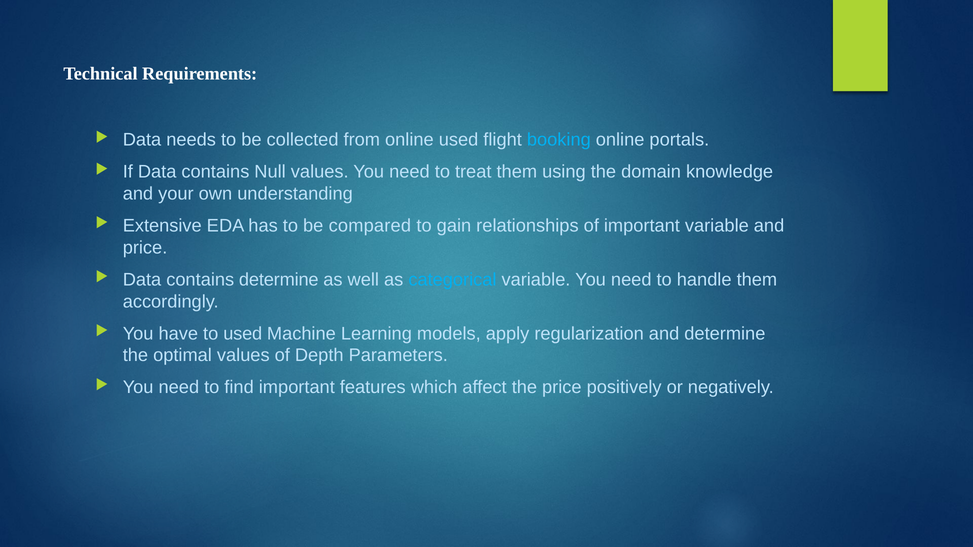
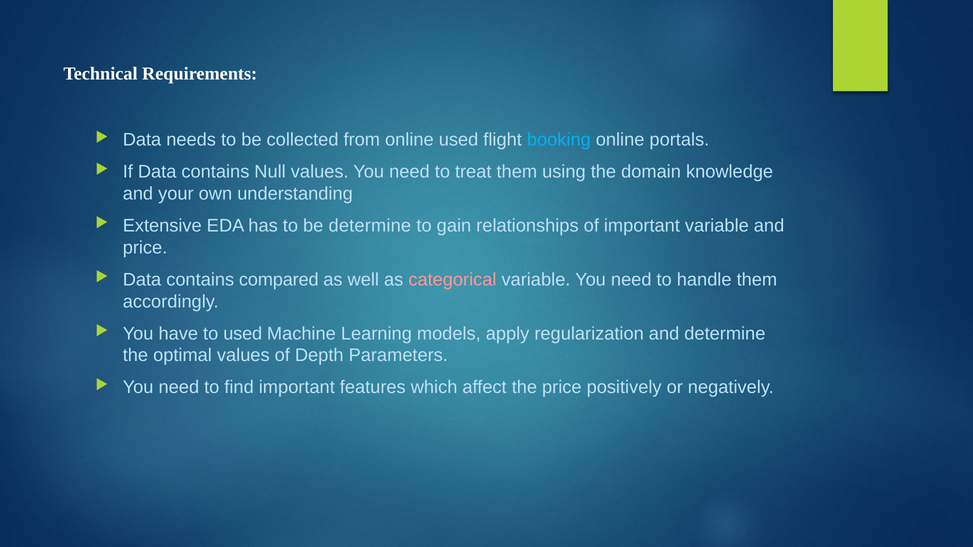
be compared: compared -> determine (370, 226)
contains determine: determine -> compared (279, 280)
categorical colour: light blue -> pink (452, 280)
